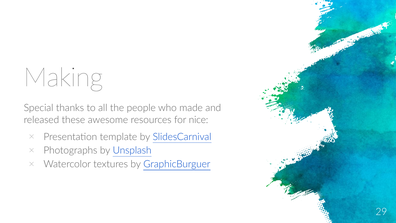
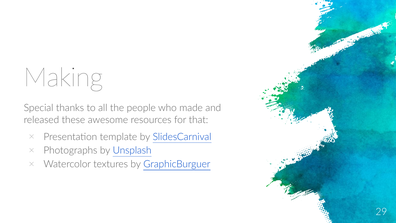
nice: nice -> that (198, 120)
